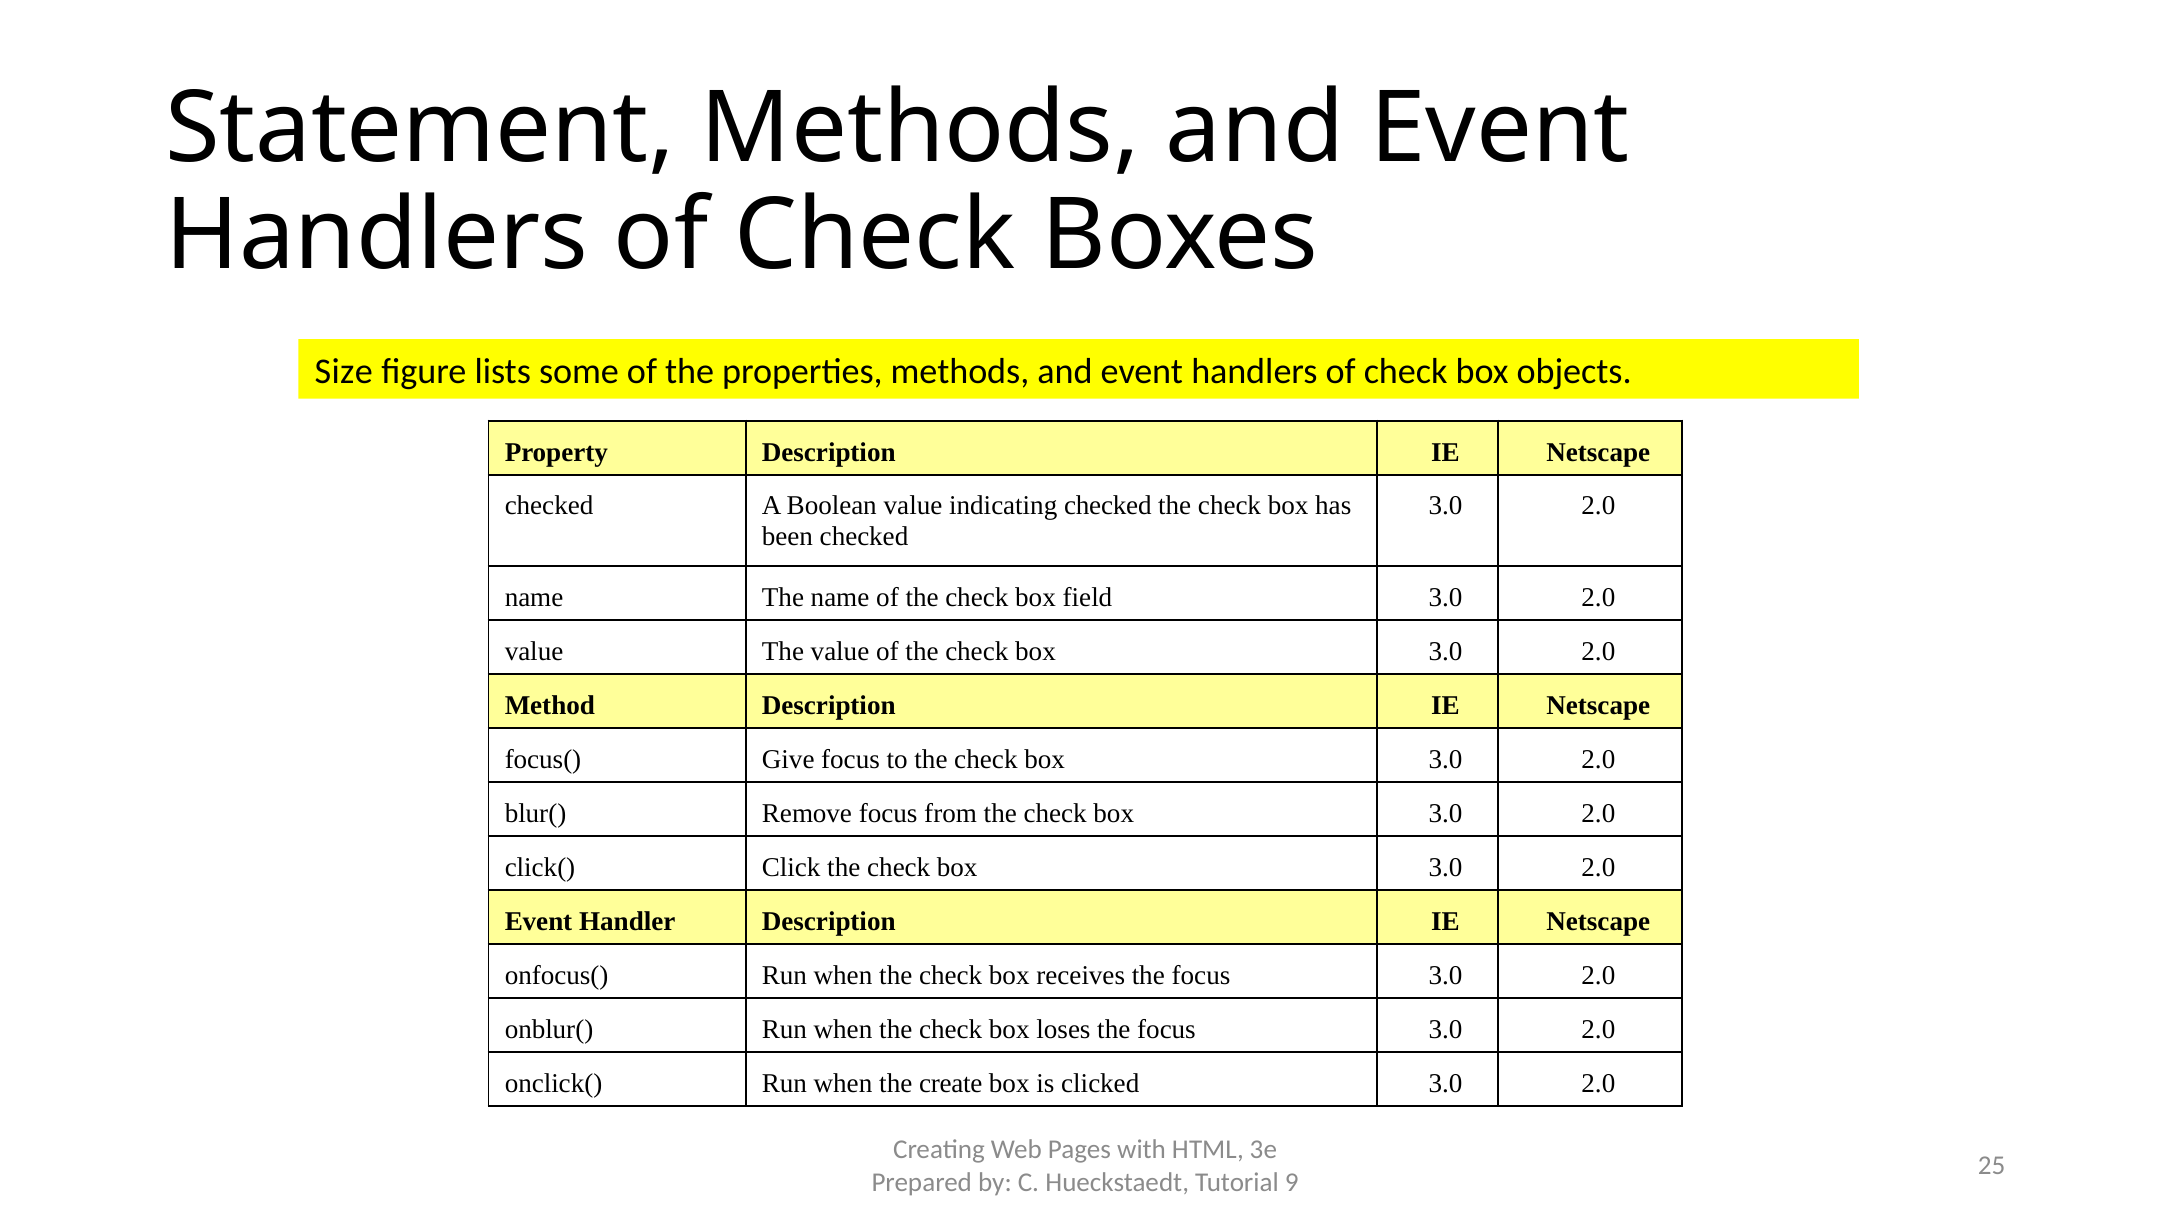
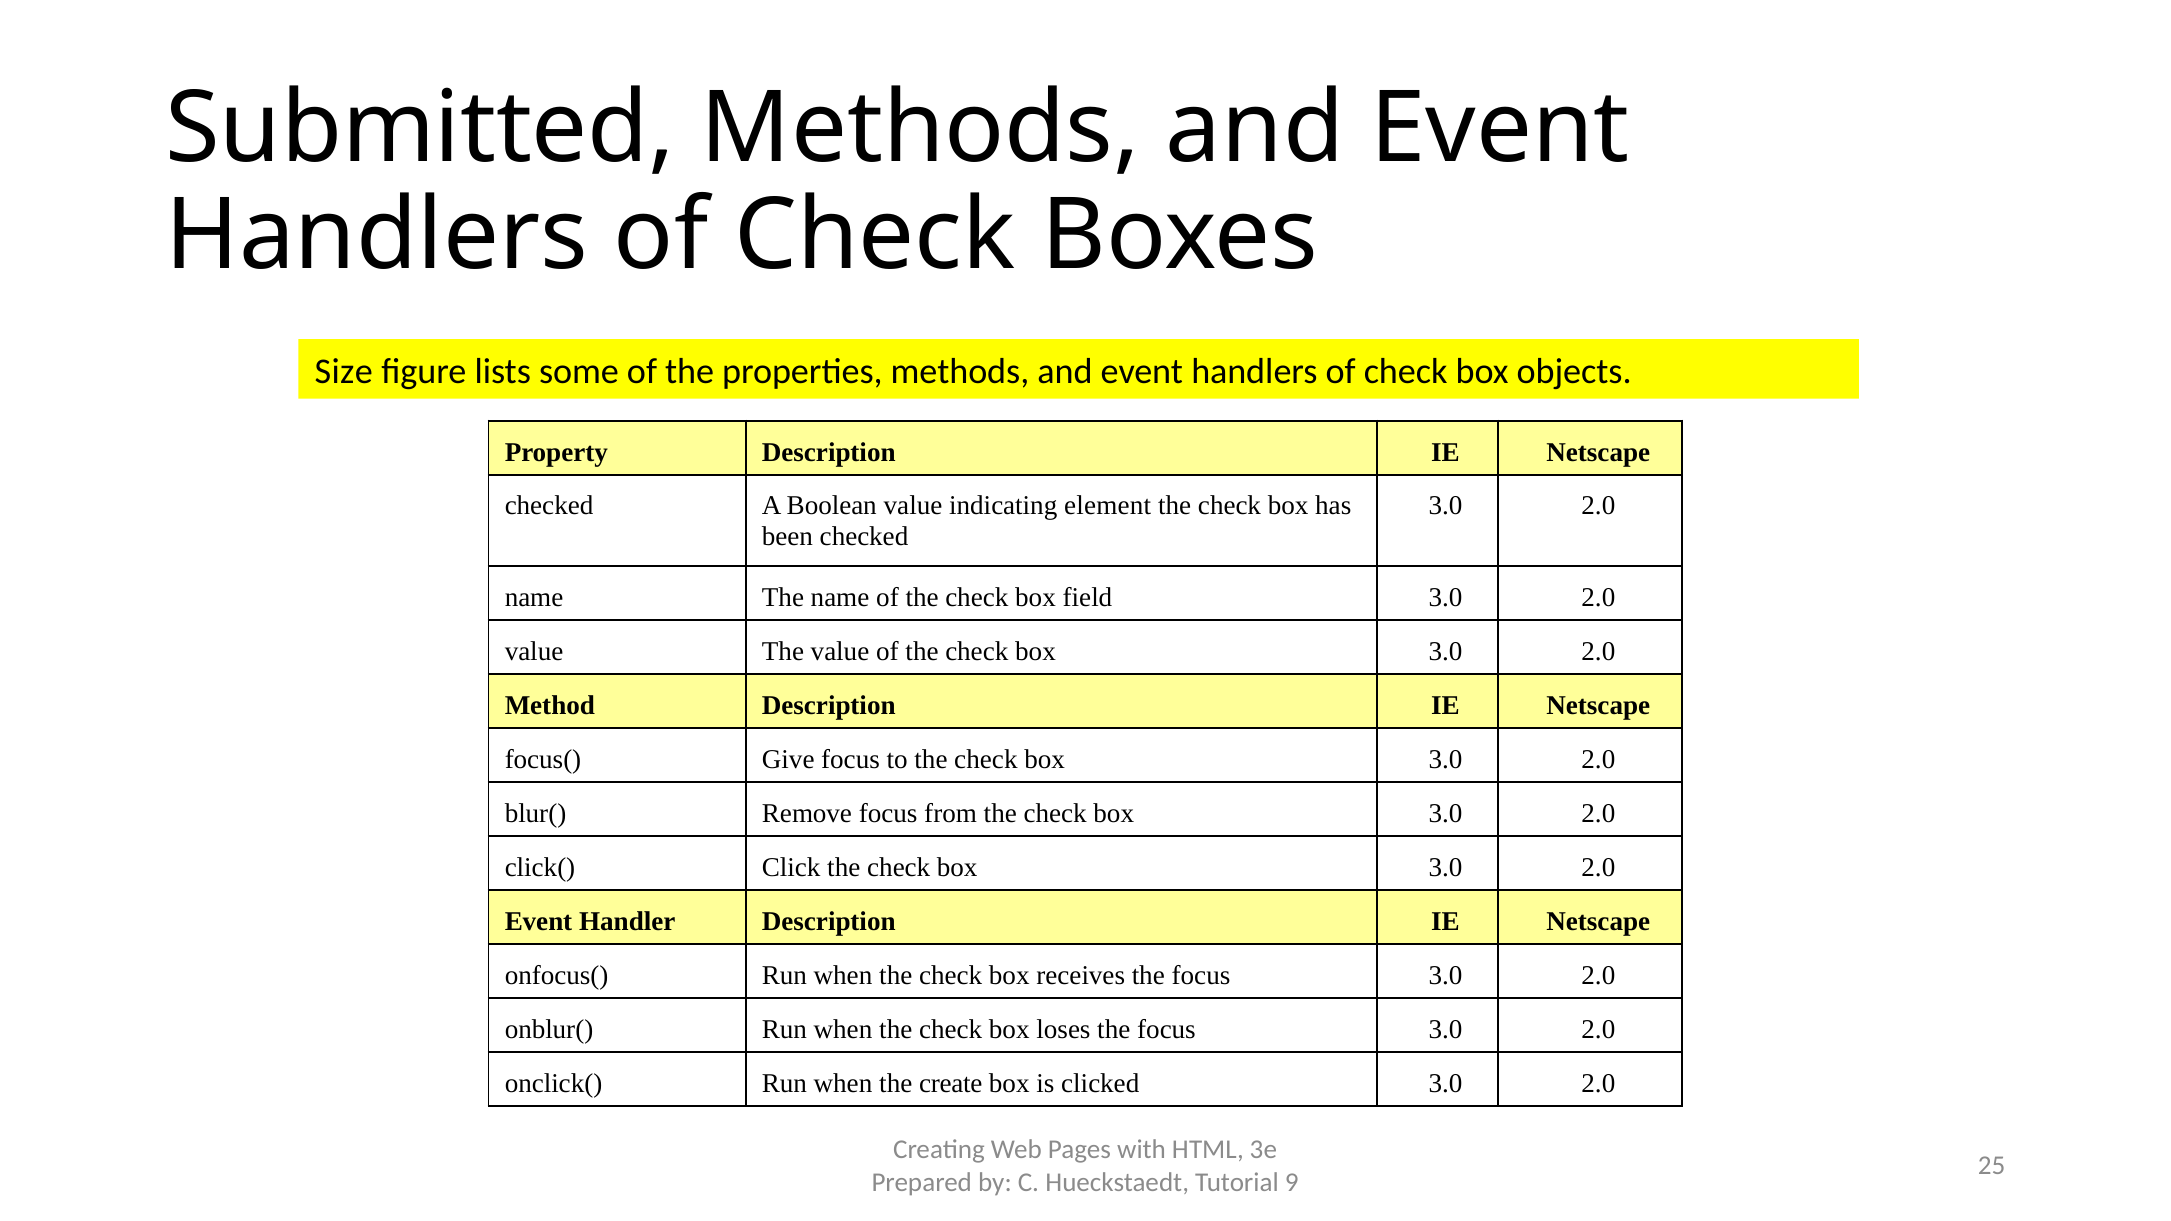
Statement: Statement -> Submitted (420, 129)
indicating checked: checked -> element (1108, 506)
